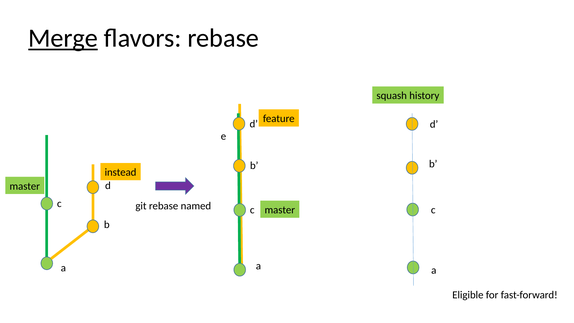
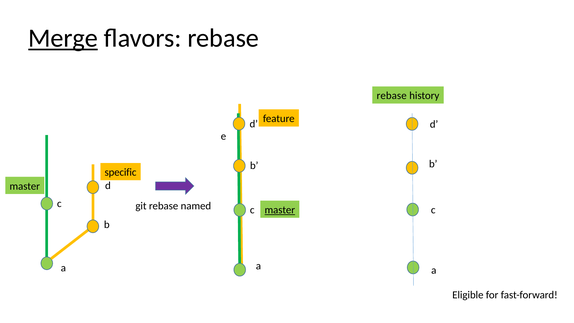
squash: squash -> rebase (392, 96)
instead: instead -> specific (121, 172)
master underline: none -> present (280, 210)
